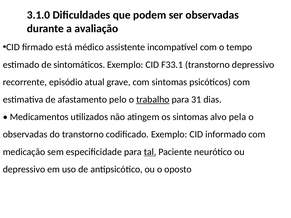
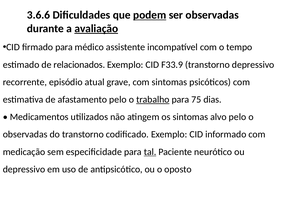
3.1.0: 3.1.0 -> 3.6.6 (38, 15)
podem underline: none -> present (150, 15)
avaliação underline: none -> present (96, 29)
firmado está: está -> para (64, 47)
sintomáticos: sintomáticos -> relacionados (79, 65)
F33.1: F33.1 -> F33.9 (172, 65)
31: 31 -> 75 (196, 100)
alvo pela: pela -> pelo (238, 117)
